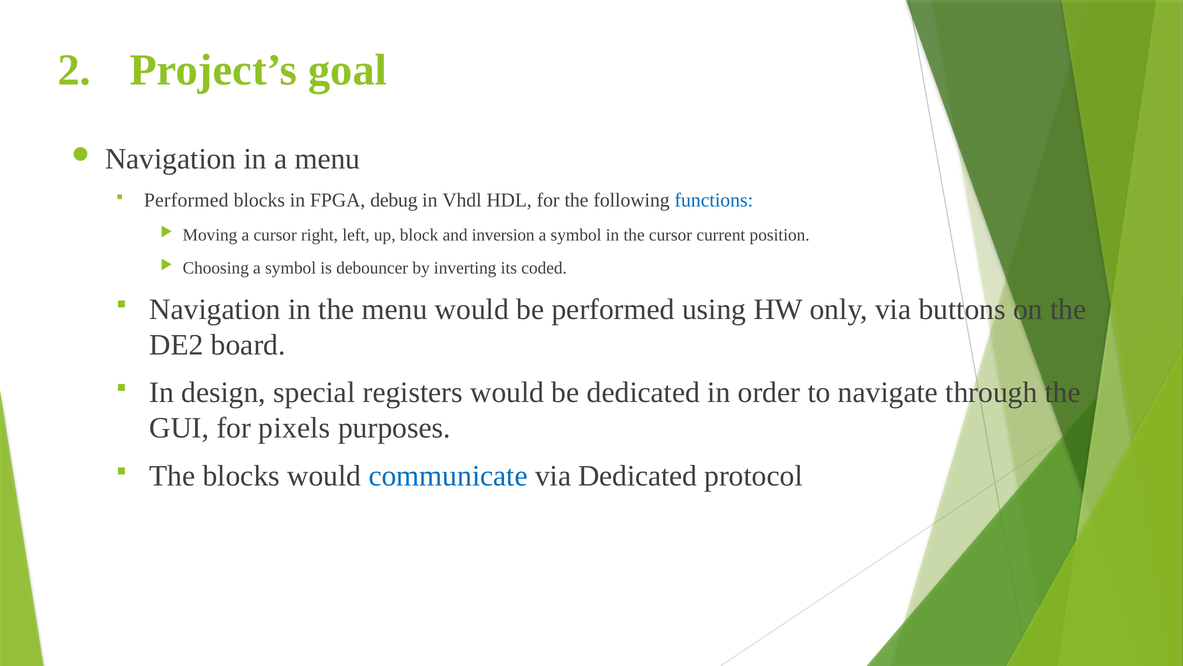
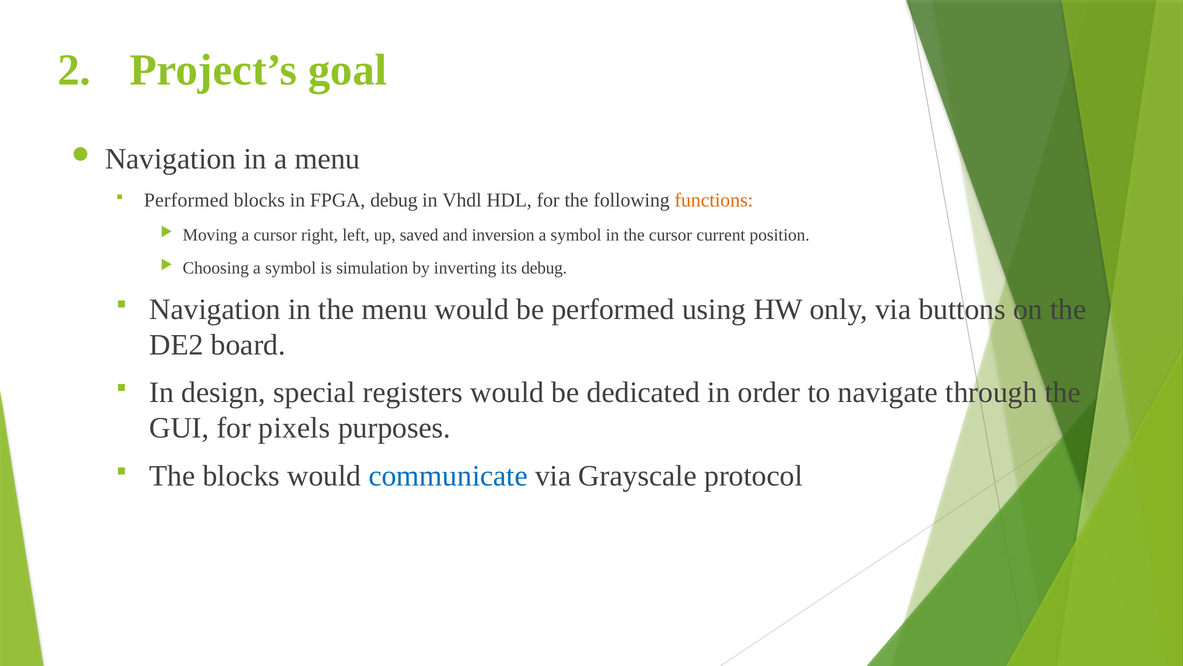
functions colour: blue -> orange (714, 200)
block: block -> saved (419, 235)
debouncer: debouncer -> simulation (372, 268)
its coded: coded -> debug (544, 268)
via Dedicated: Dedicated -> Grayscale (638, 476)
